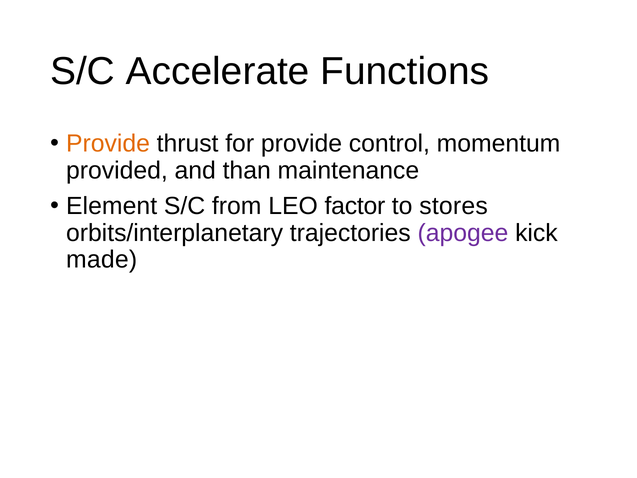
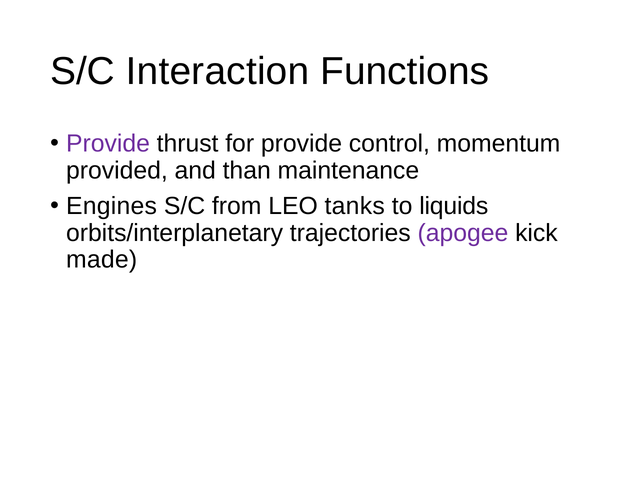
Accelerate: Accelerate -> Interaction (218, 71)
Provide colour: orange -> purple (108, 144)
Element: Element -> Engines (112, 206)
factor: factor -> tanks (355, 206)
stores: stores -> liquids (454, 206)
